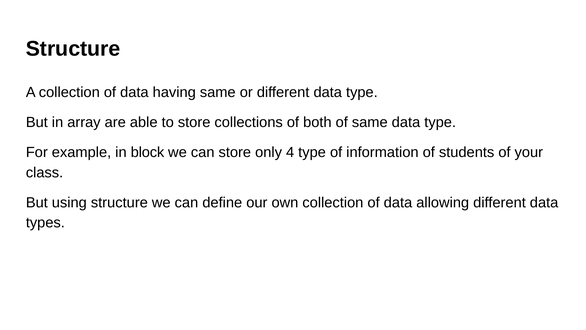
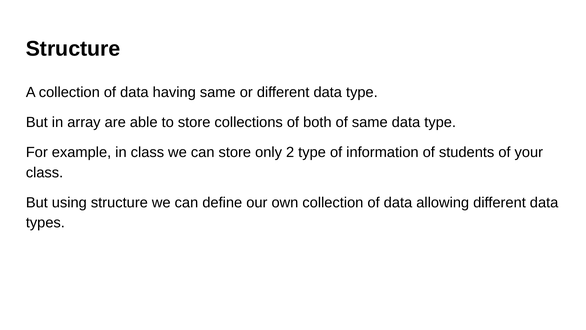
in block: block -> class (147, 152)
4: 4 -> 2 (290, 152)
